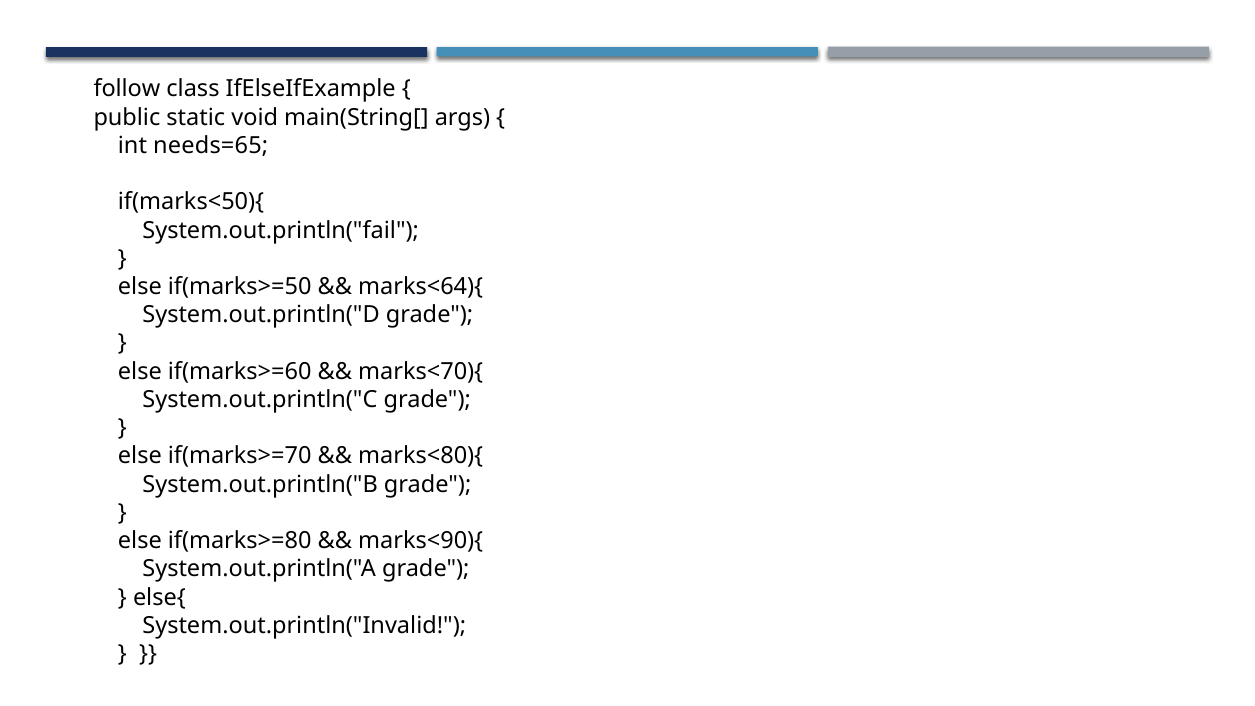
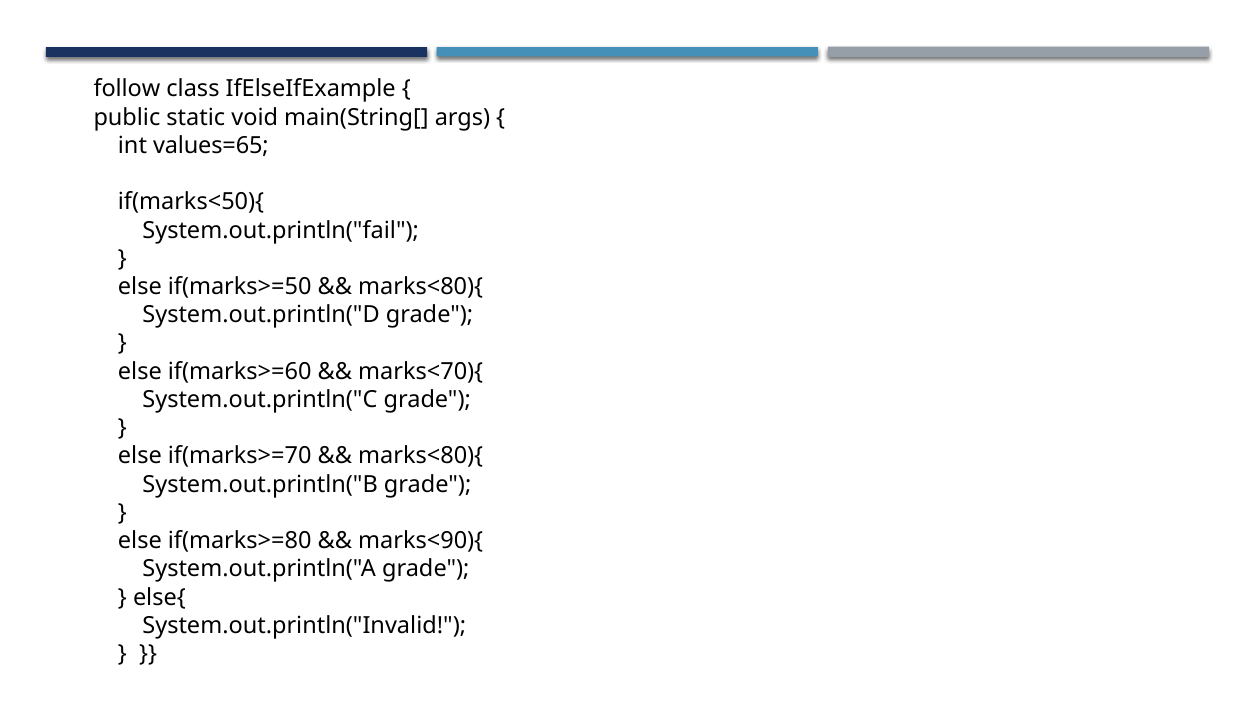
needs=65: needs=65 -> values=65 (211, 146)
marks<64){: marks<64){ -> marks<80){ (421, 287)
